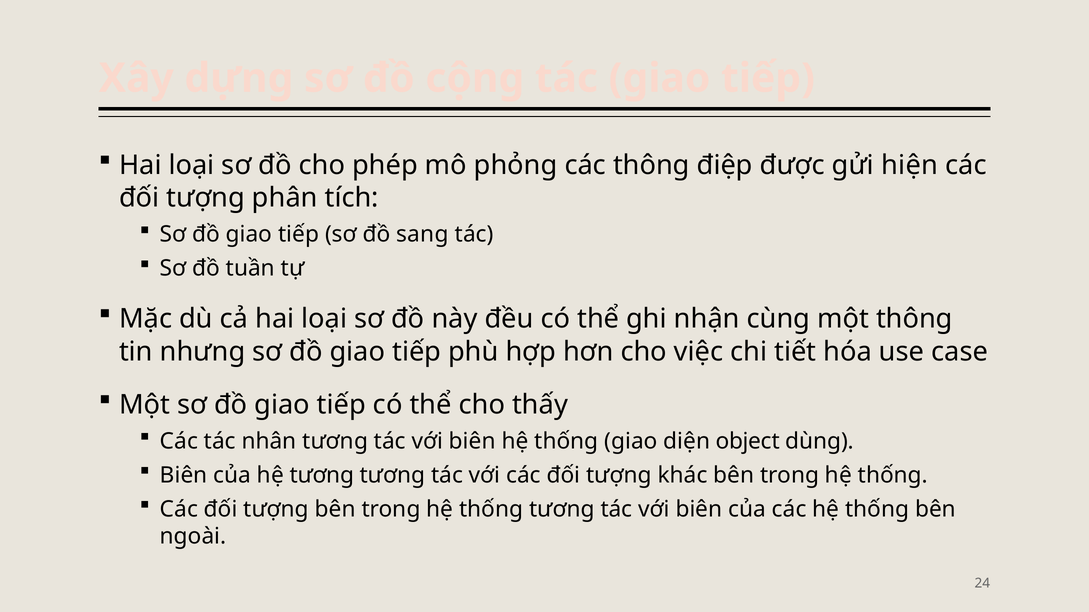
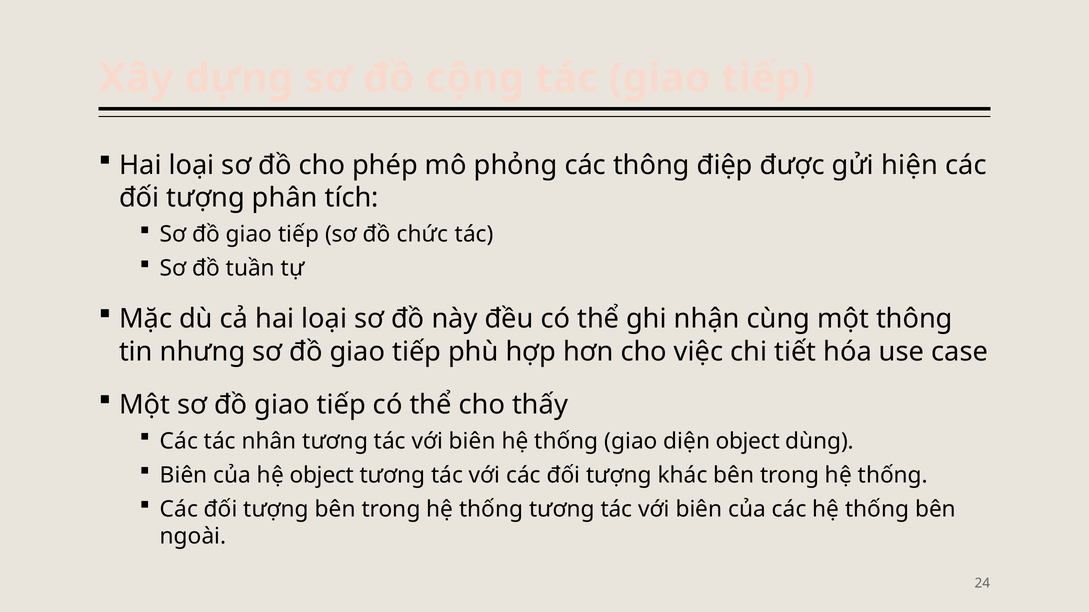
sang: sang -> chức (422, 234)
hệ tương: tương -> object (322, 476)
